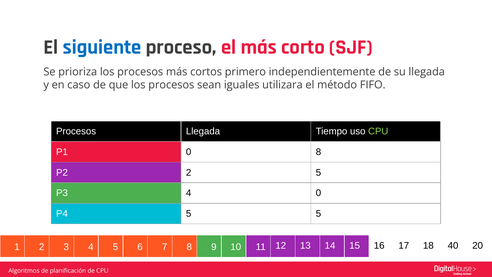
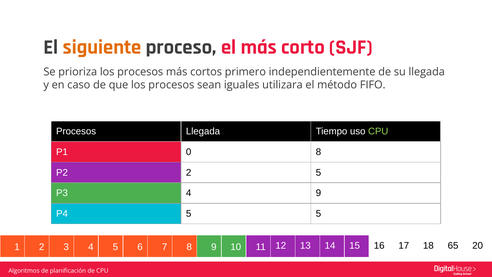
siguiente colour: blue -> orange (102, 47)
4 0: 0 -> 9 (318, 193)
40: 40 -> 65 (453, 245)
